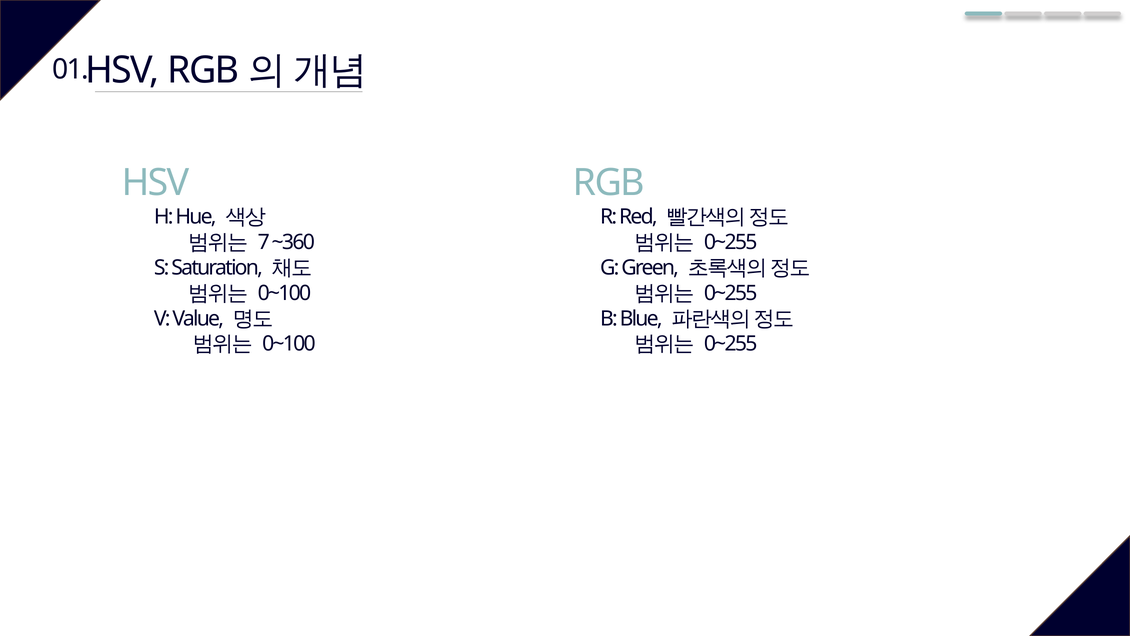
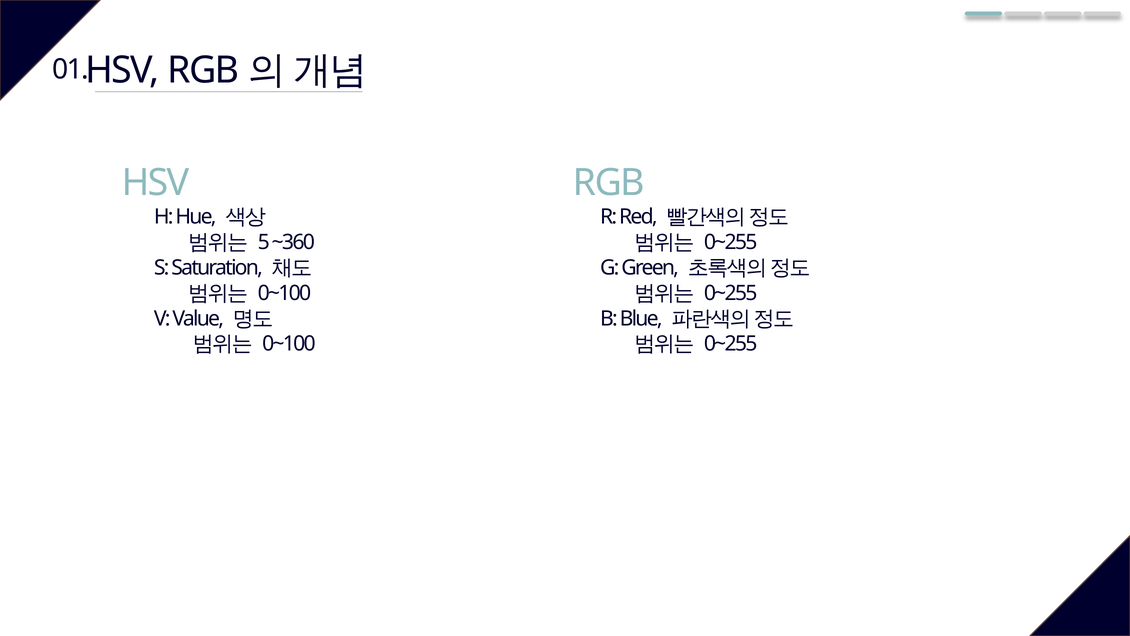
7: 7 -> 5 (264, 242)
